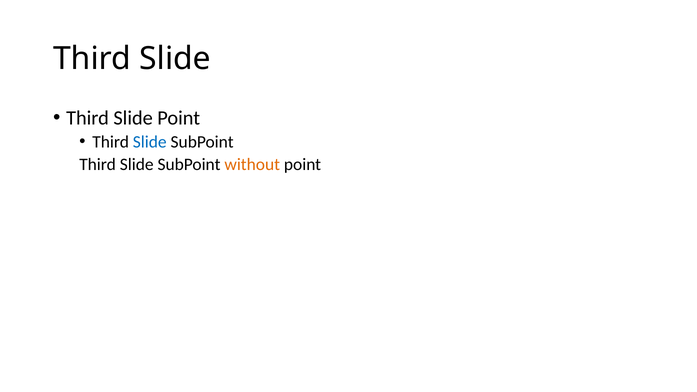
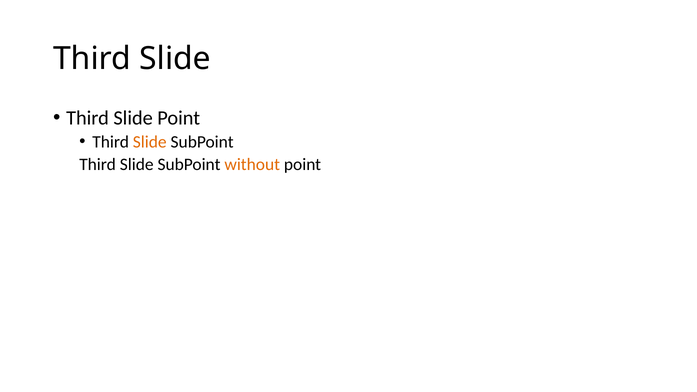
Slide colour: blue -> orange (150, 142)
